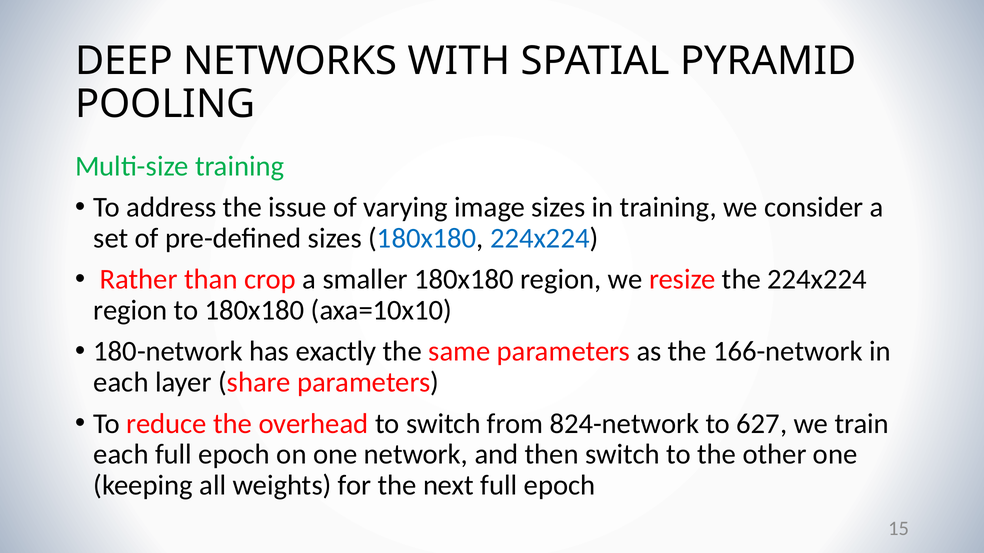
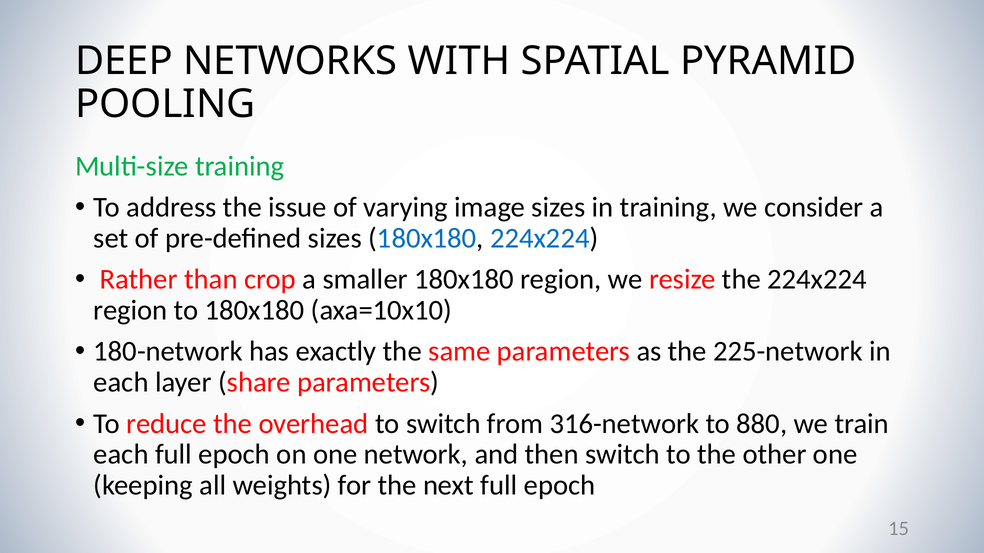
166-network: 166-network -> 225-network (788, 352)
824-network: 824-network -> 316-network (624, 424)
627: 627 -> 880 (762, 424)
